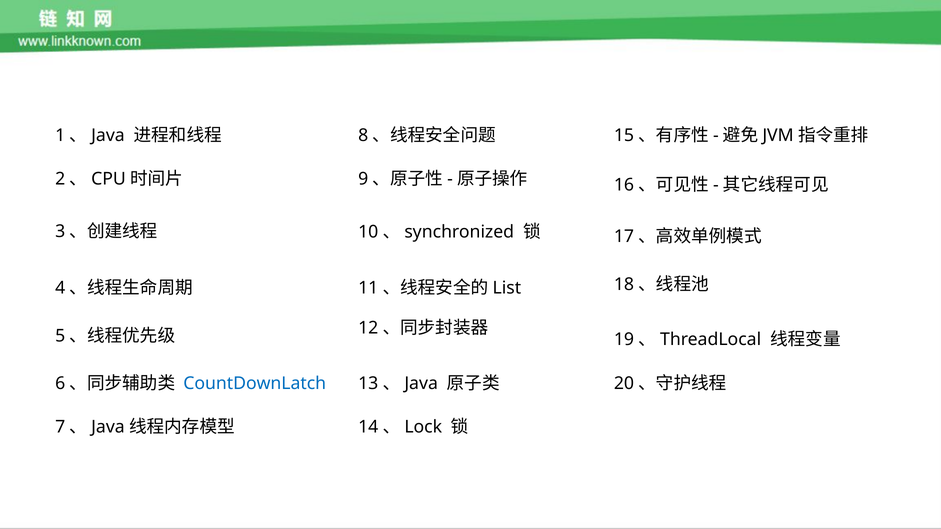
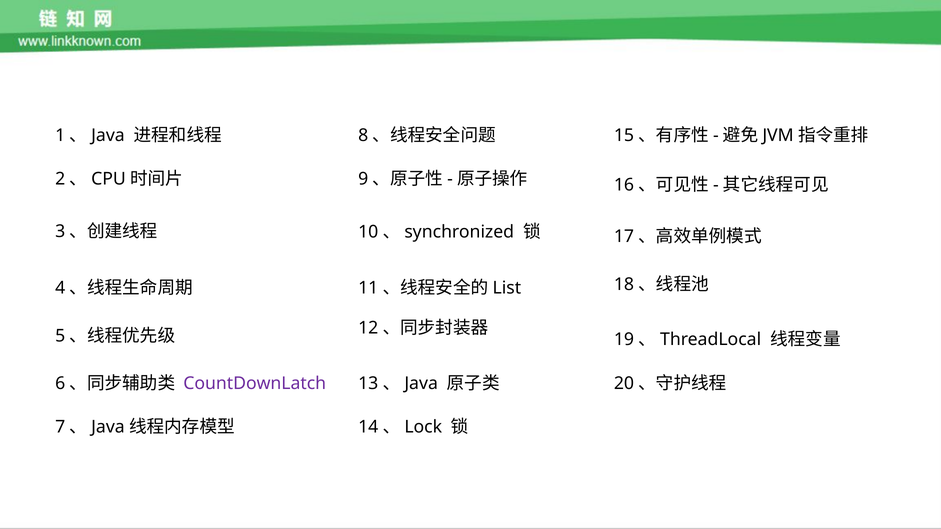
CountDownLatch colour: blue -> purple (255, 383)
